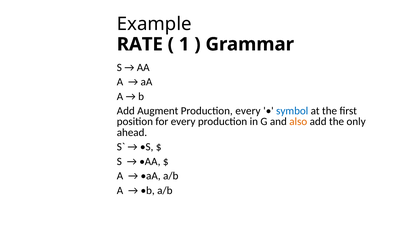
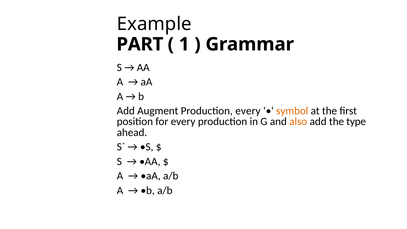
RATE: RATE -> PART (140, 44)
symbol colour: blue -> orange (292, 111)
only: only -> type (356, 122)
